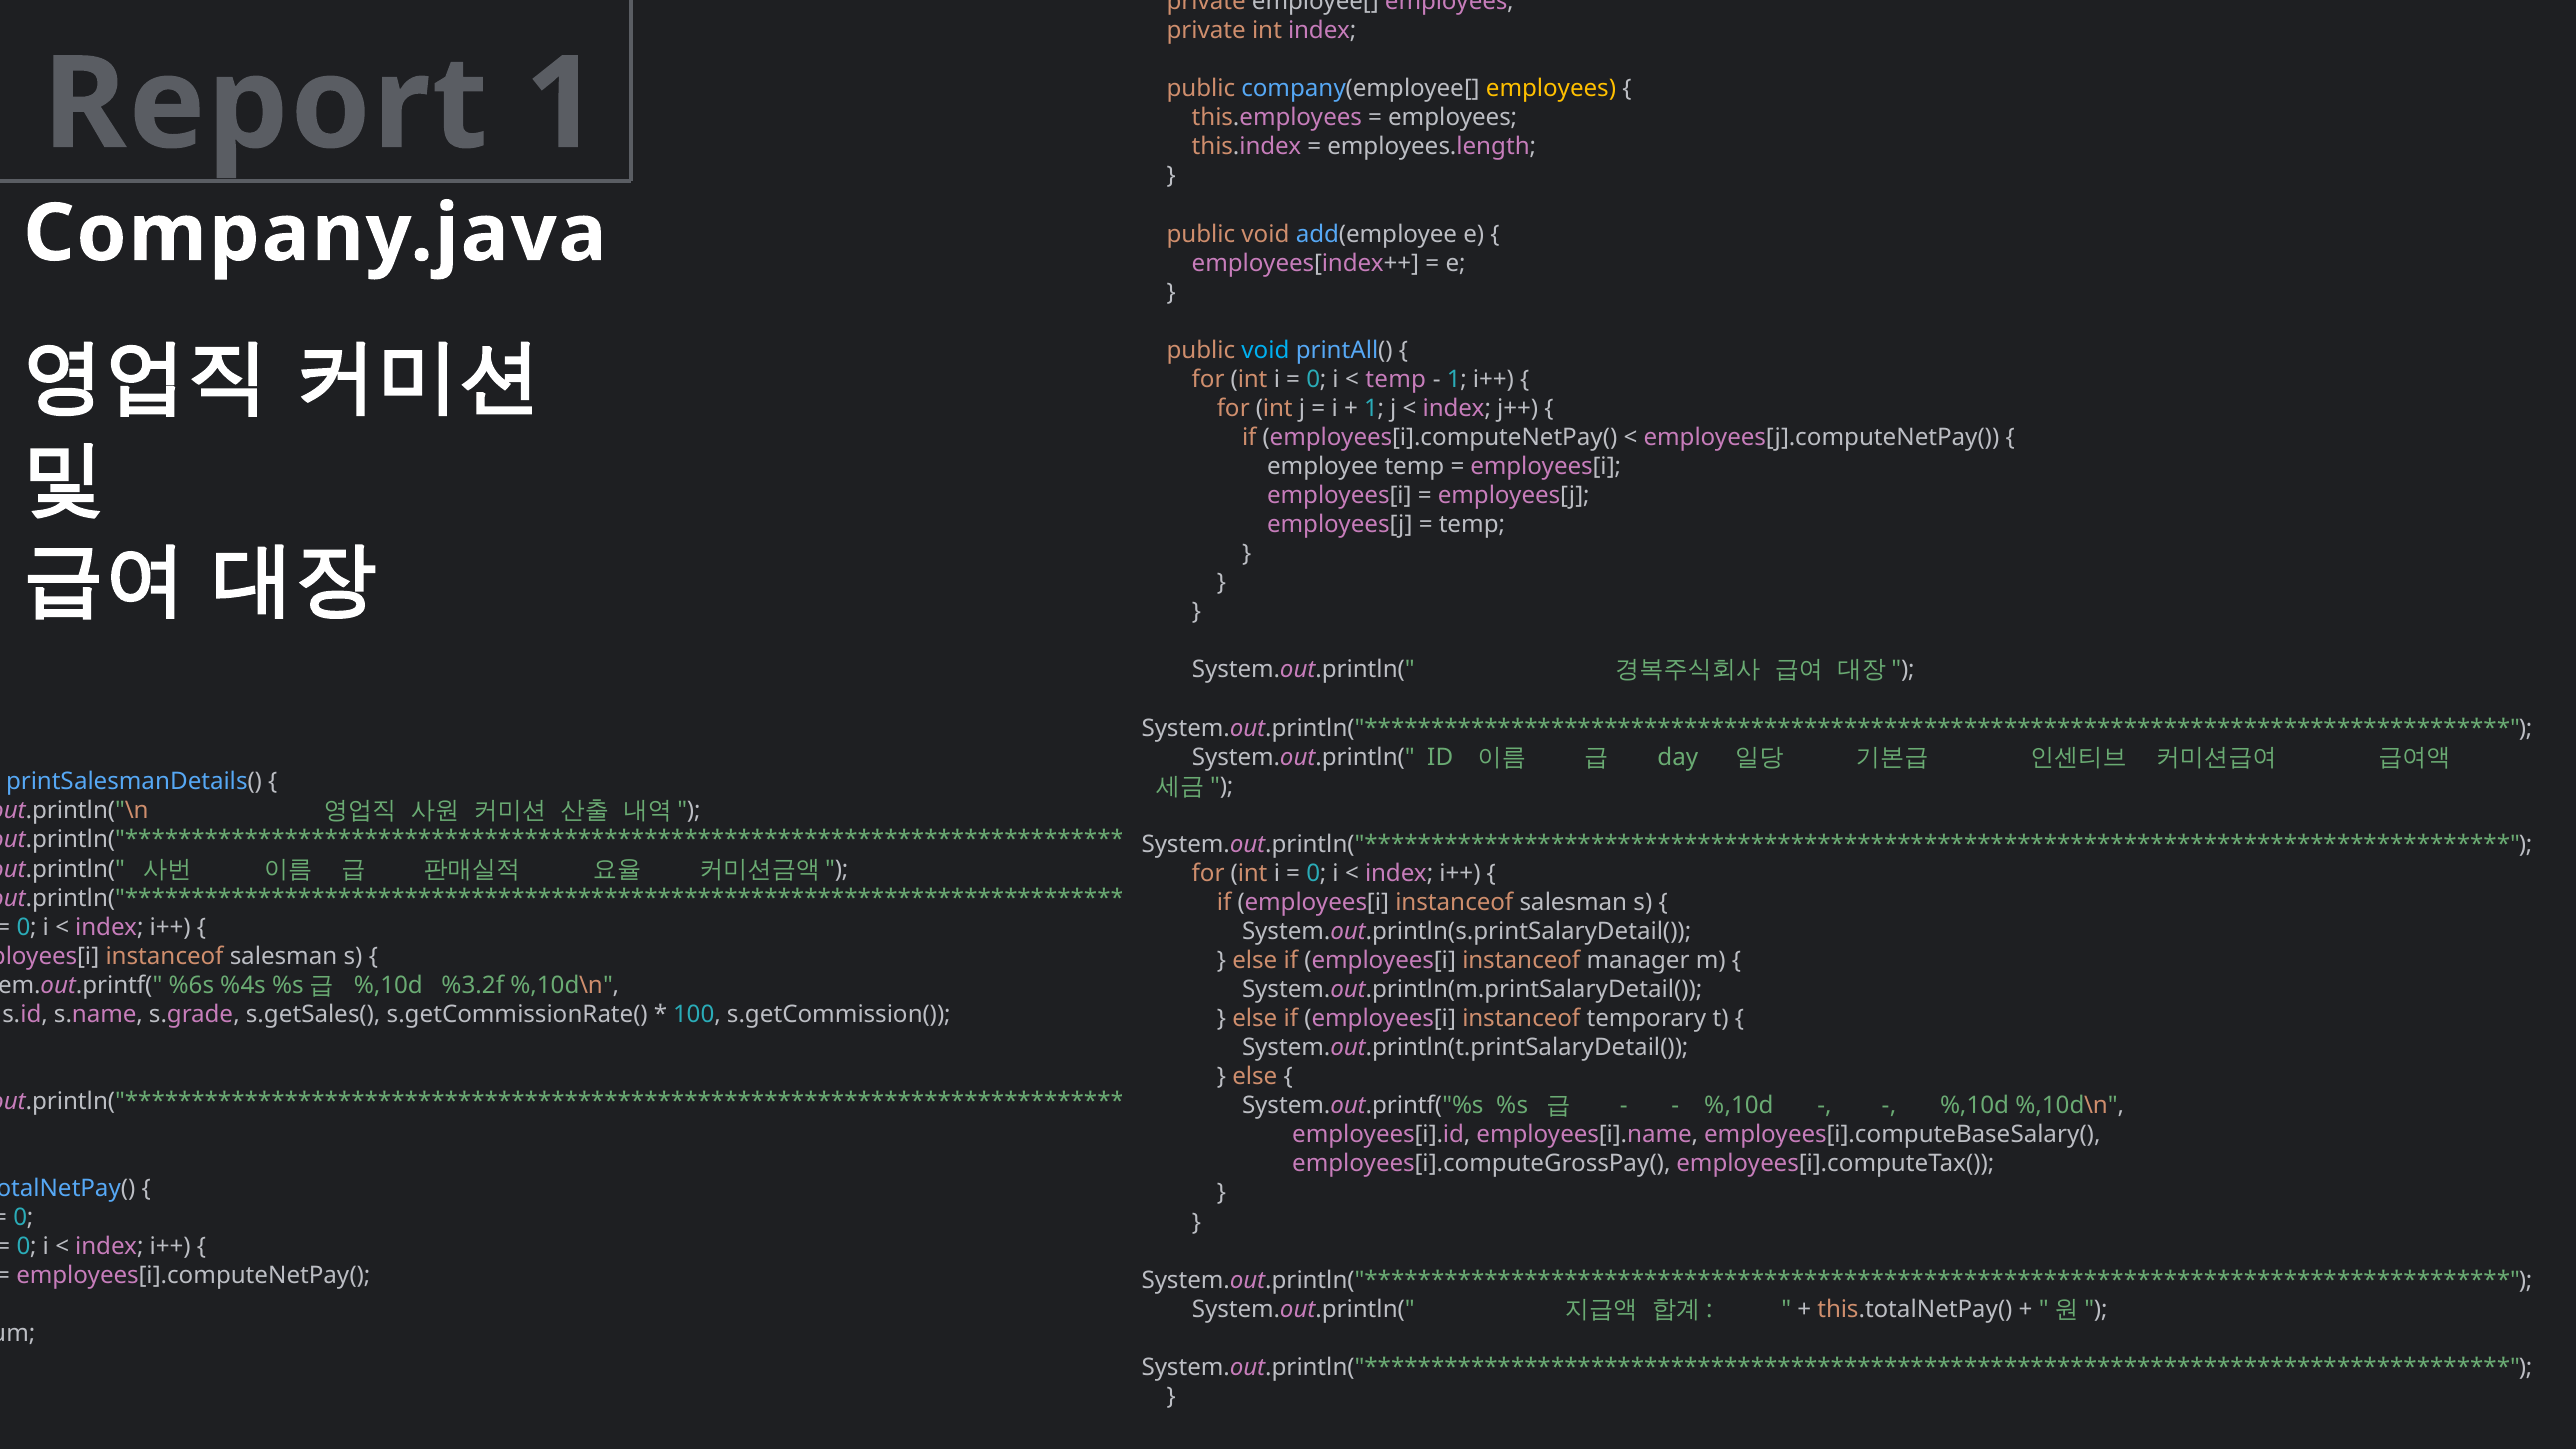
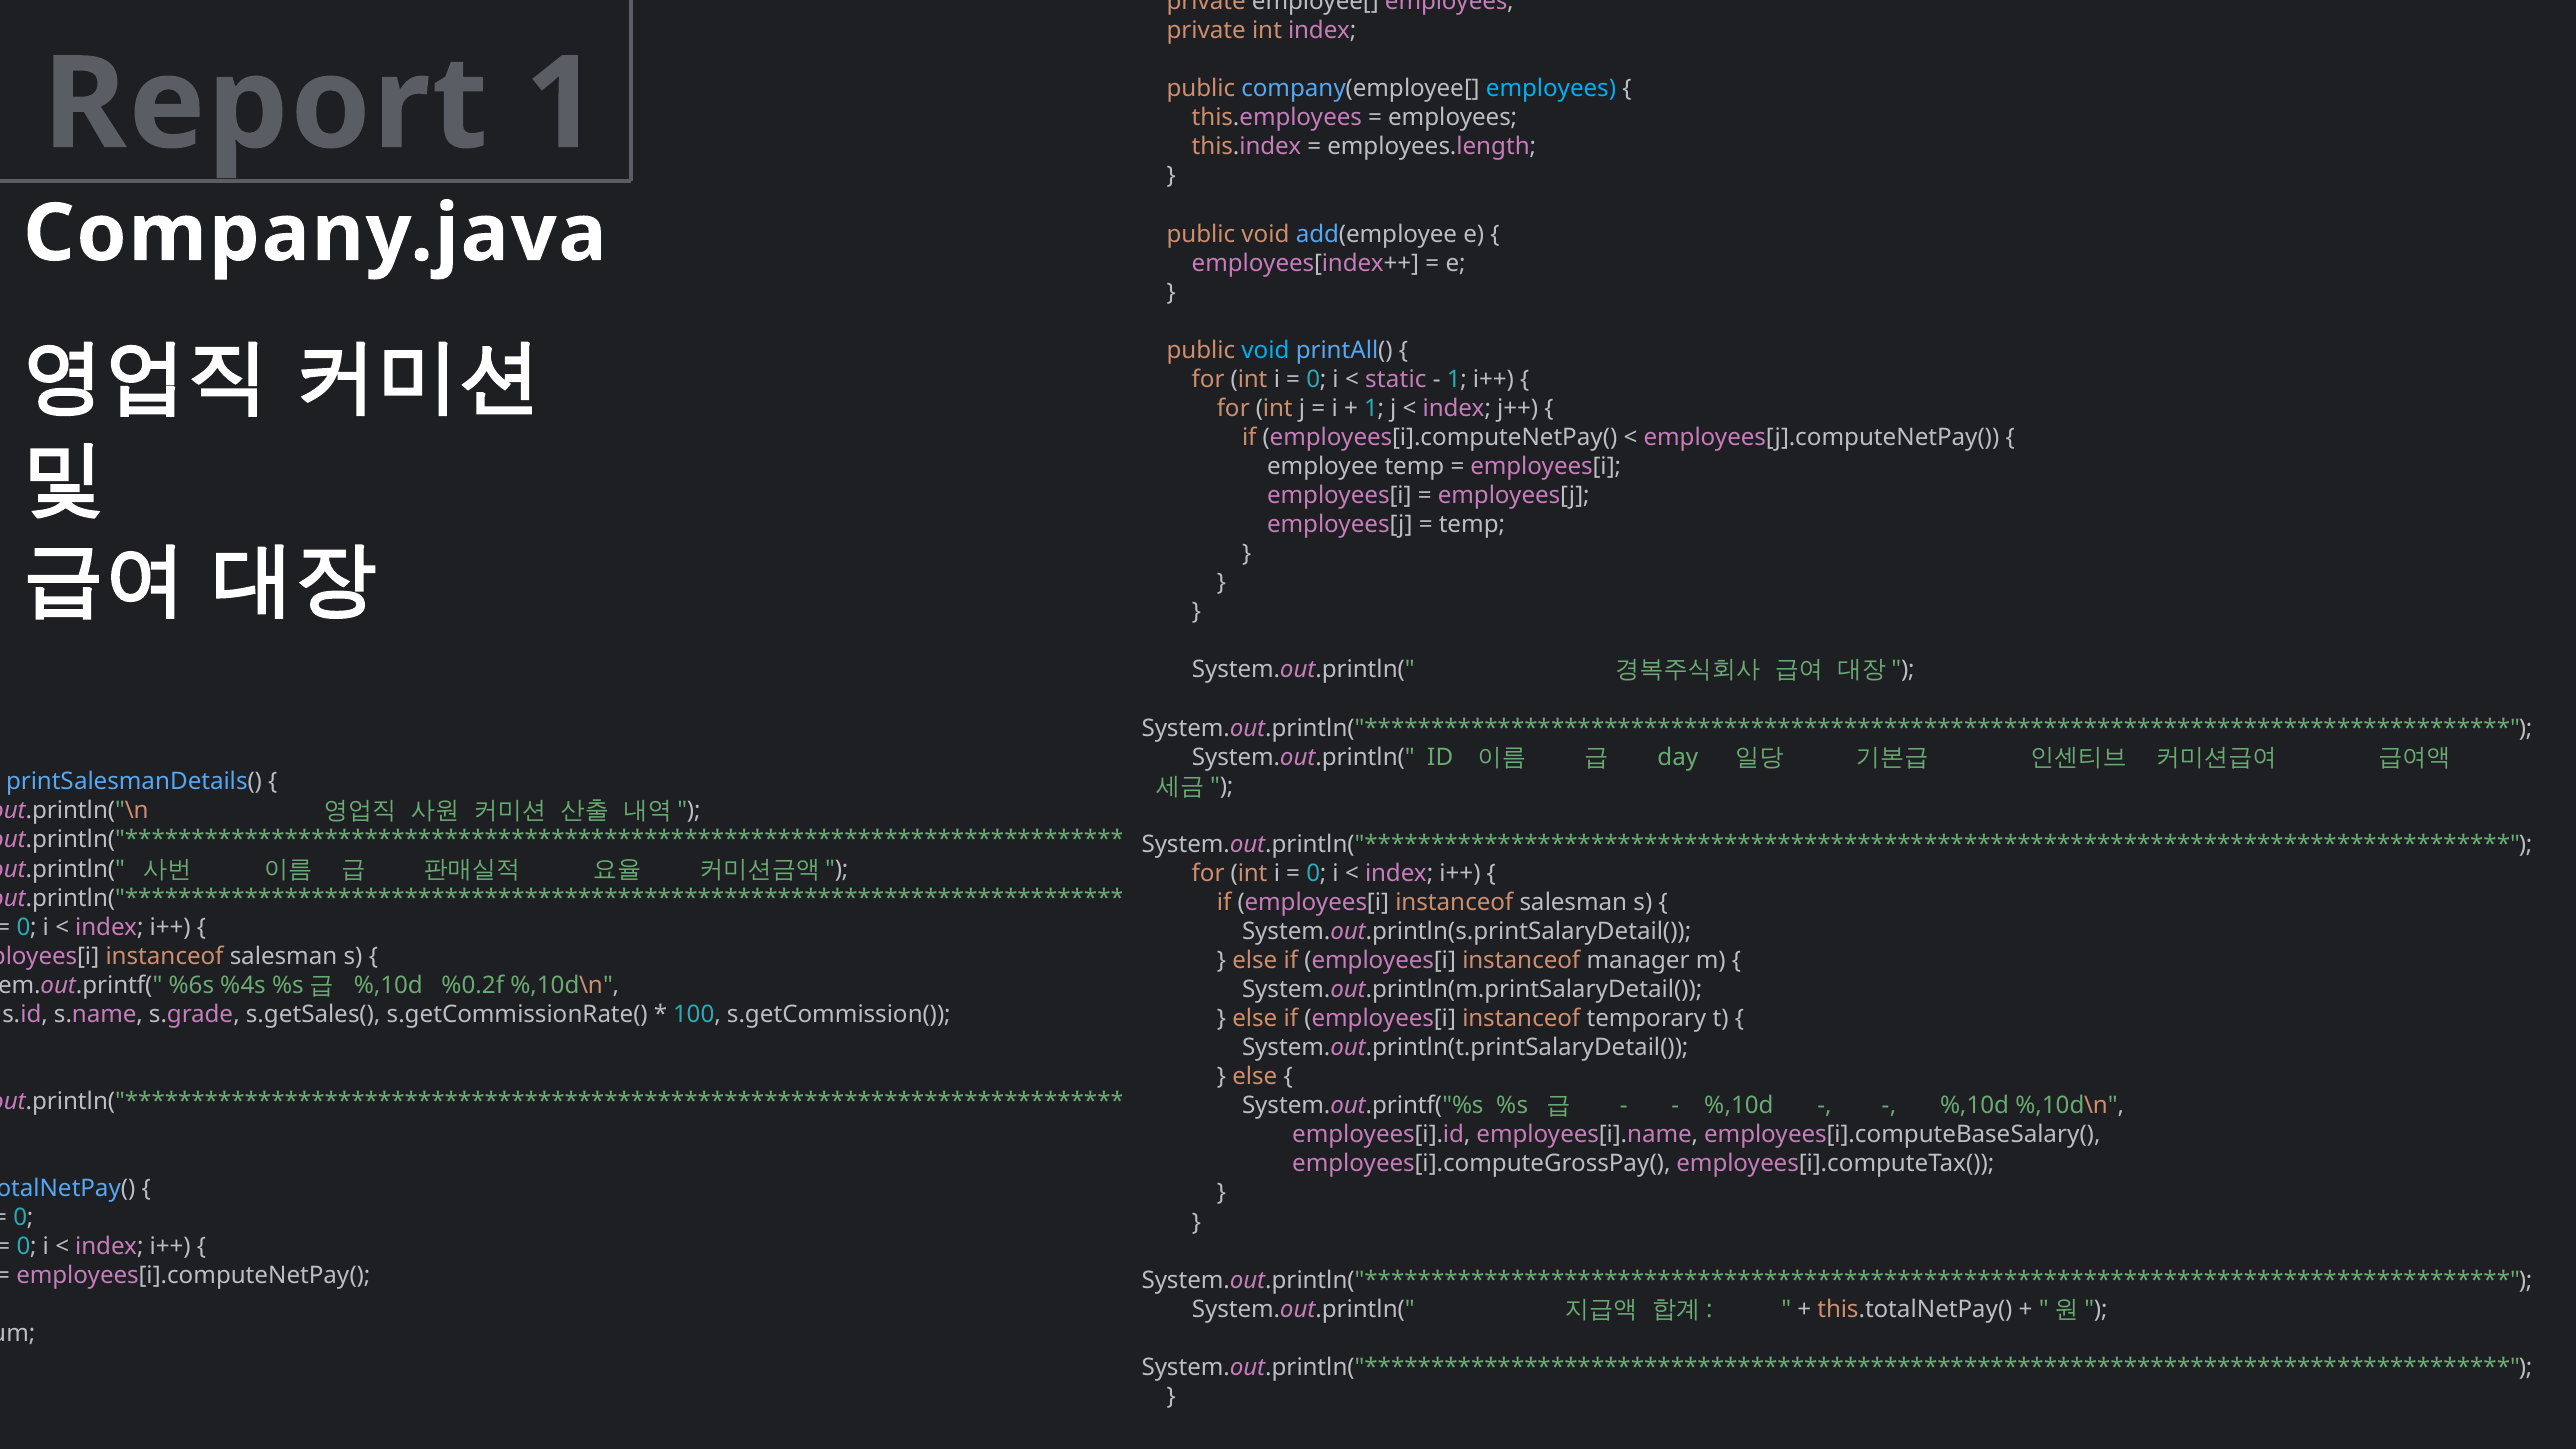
employees colour: yellow -> light blue (1551, 89)
temp: temp -> static (1396, 379)
%3.2f: %3.2f -> %0.2f (473, 985)
